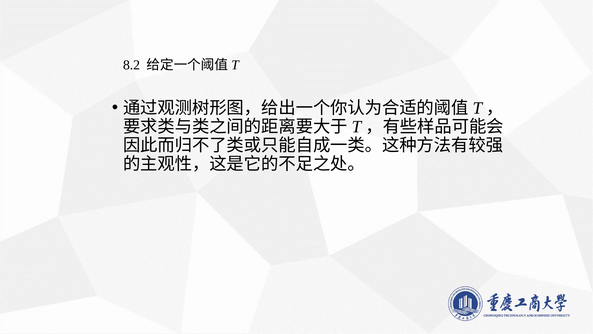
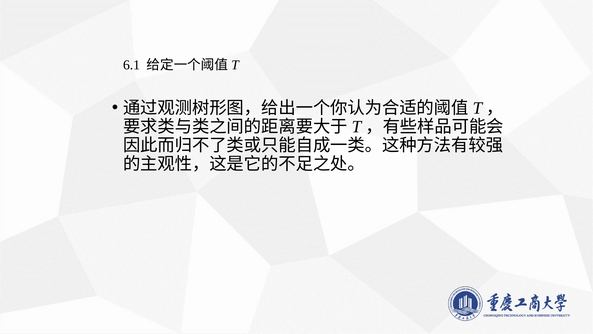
8.2: 8.2 -> 6.1 (132, 65)
